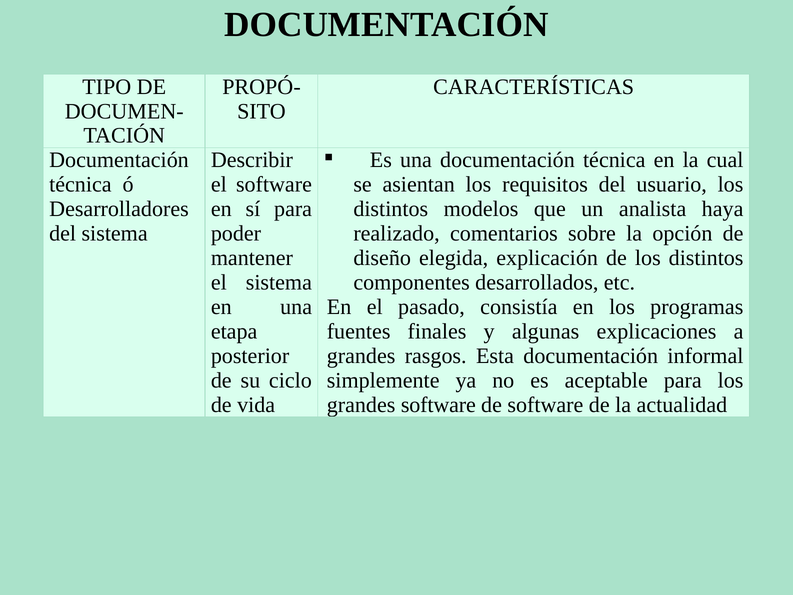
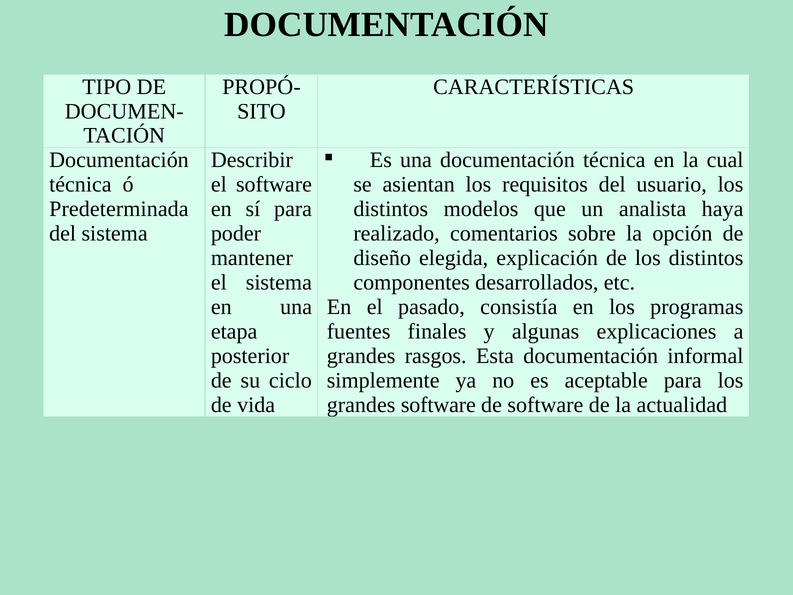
Desarrolladores: Desarrolladores -> Predeterminada (119, 209)
